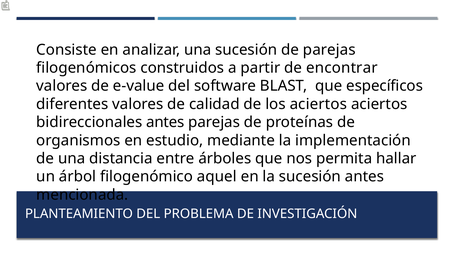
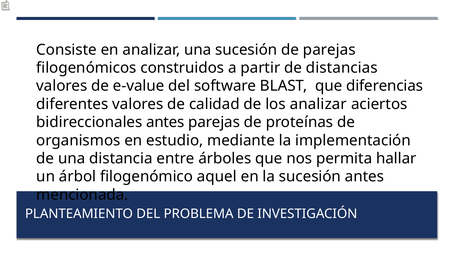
encontrar: encontrar -> distancias (342, 68)
específicos: específicos -> diferencias (385, 86)
los aciertos: aciertos -> analizar (318, 104)
